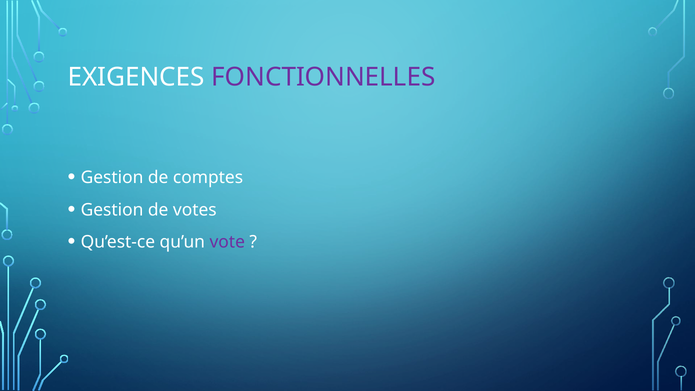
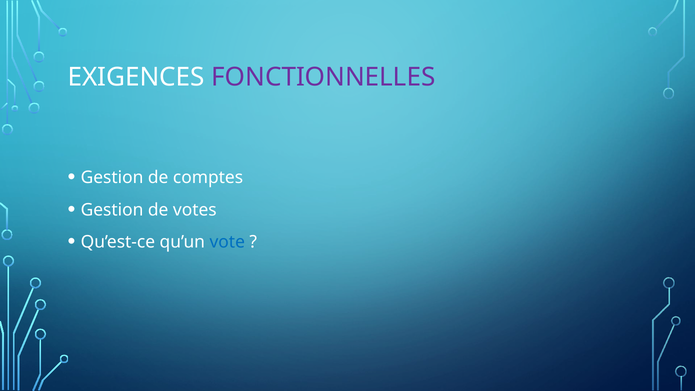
vote colour: purple -> blue (227, 242)
